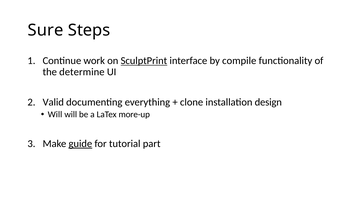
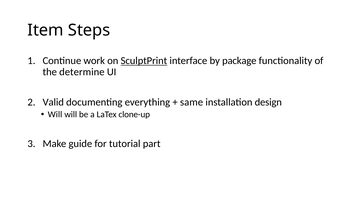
Sure: Sure -> Item (46, 30)
compile: compile -> package (239, 61)
clone: clone -> same (192, 102)
more-up: more-up -> clone-up (134, 115)
guide underline: present -> none (80, 144)
